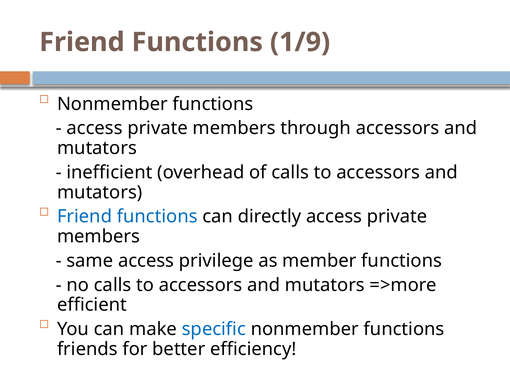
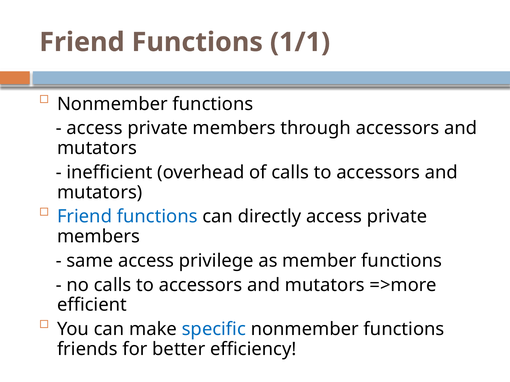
1/9: 1/9 -> 1/1 (300, 42)
